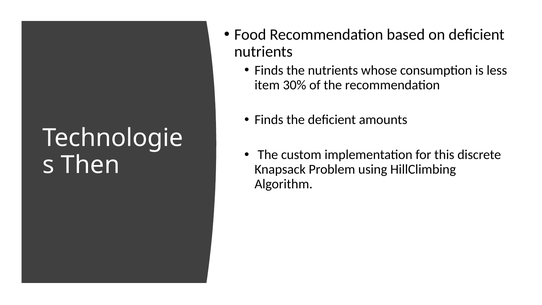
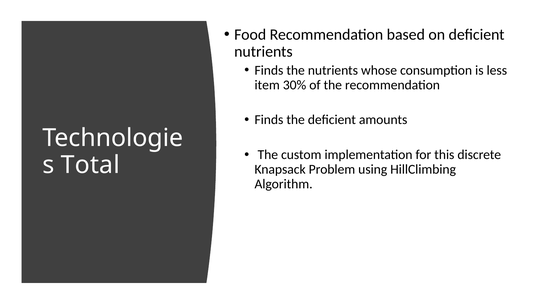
Then: Then -> Total (90, 165)
